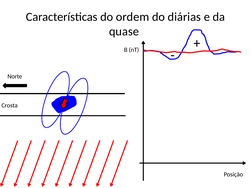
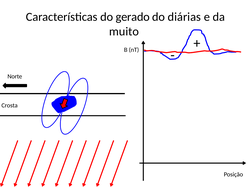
ordem: ordem -> gerado (133, 17)
quase: quase -> muito (124, 32)
